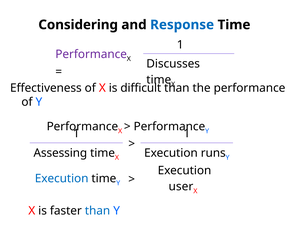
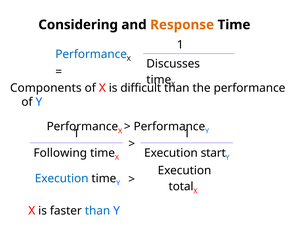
Response colour: blue -> orange (182, 25)
Performance colour: purple -> blue (91, 54)
Effectiveness: Effectiveness -> Components (46, 88)
Assessing: Assessing -> Following (60, 153)
runs: runs -> start (213, 153)
user: user -> total (181, 187)
